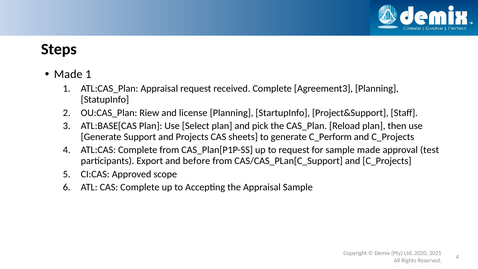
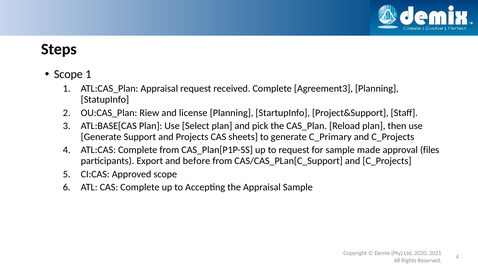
Made: Made -> Scope (68, 74)
C_Perform: C_Perform -> C_Primary (330, 137)
test: test -> files (430, 150)
